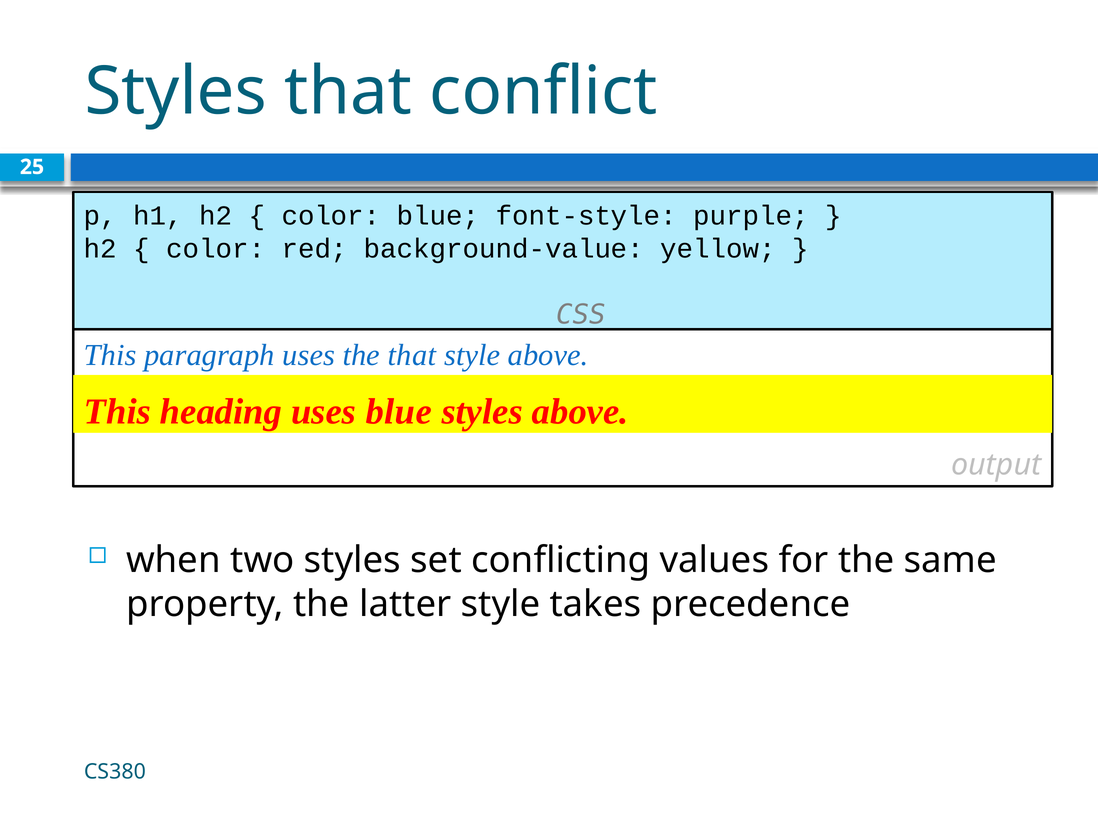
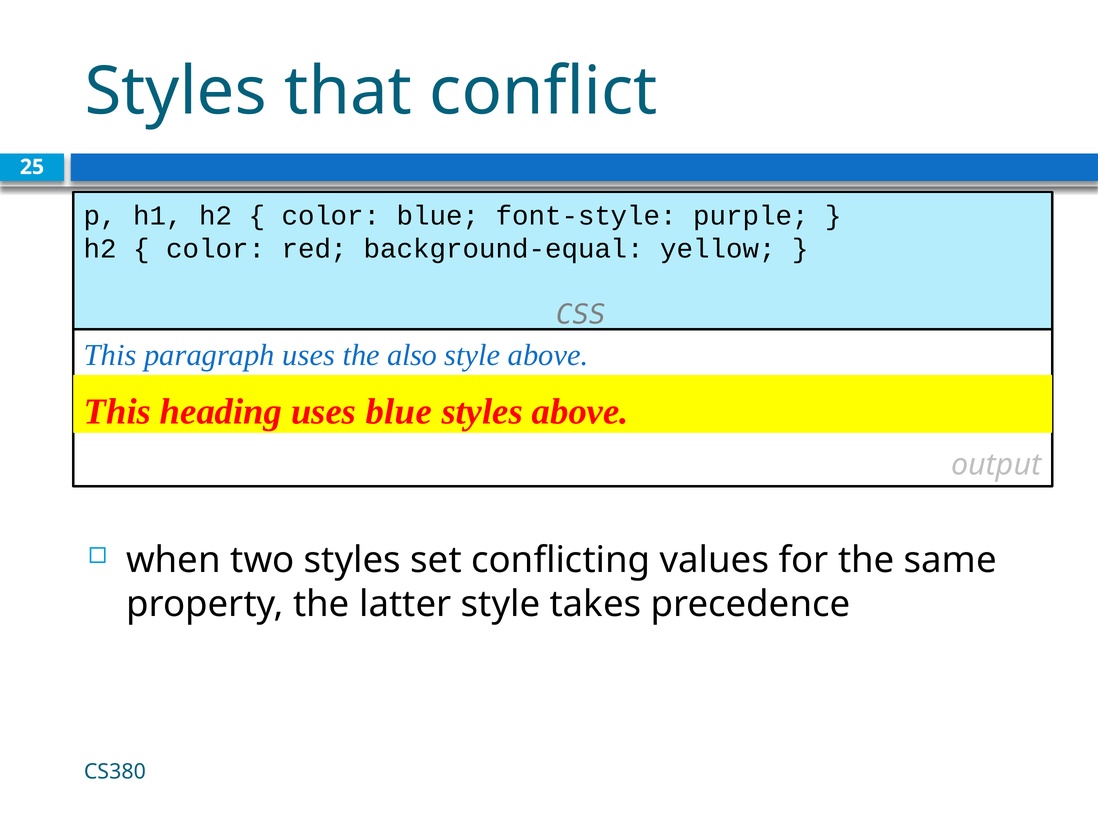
background-value: background-value -> background-equal (504, 249)
the that: that -> also (412, 355)
